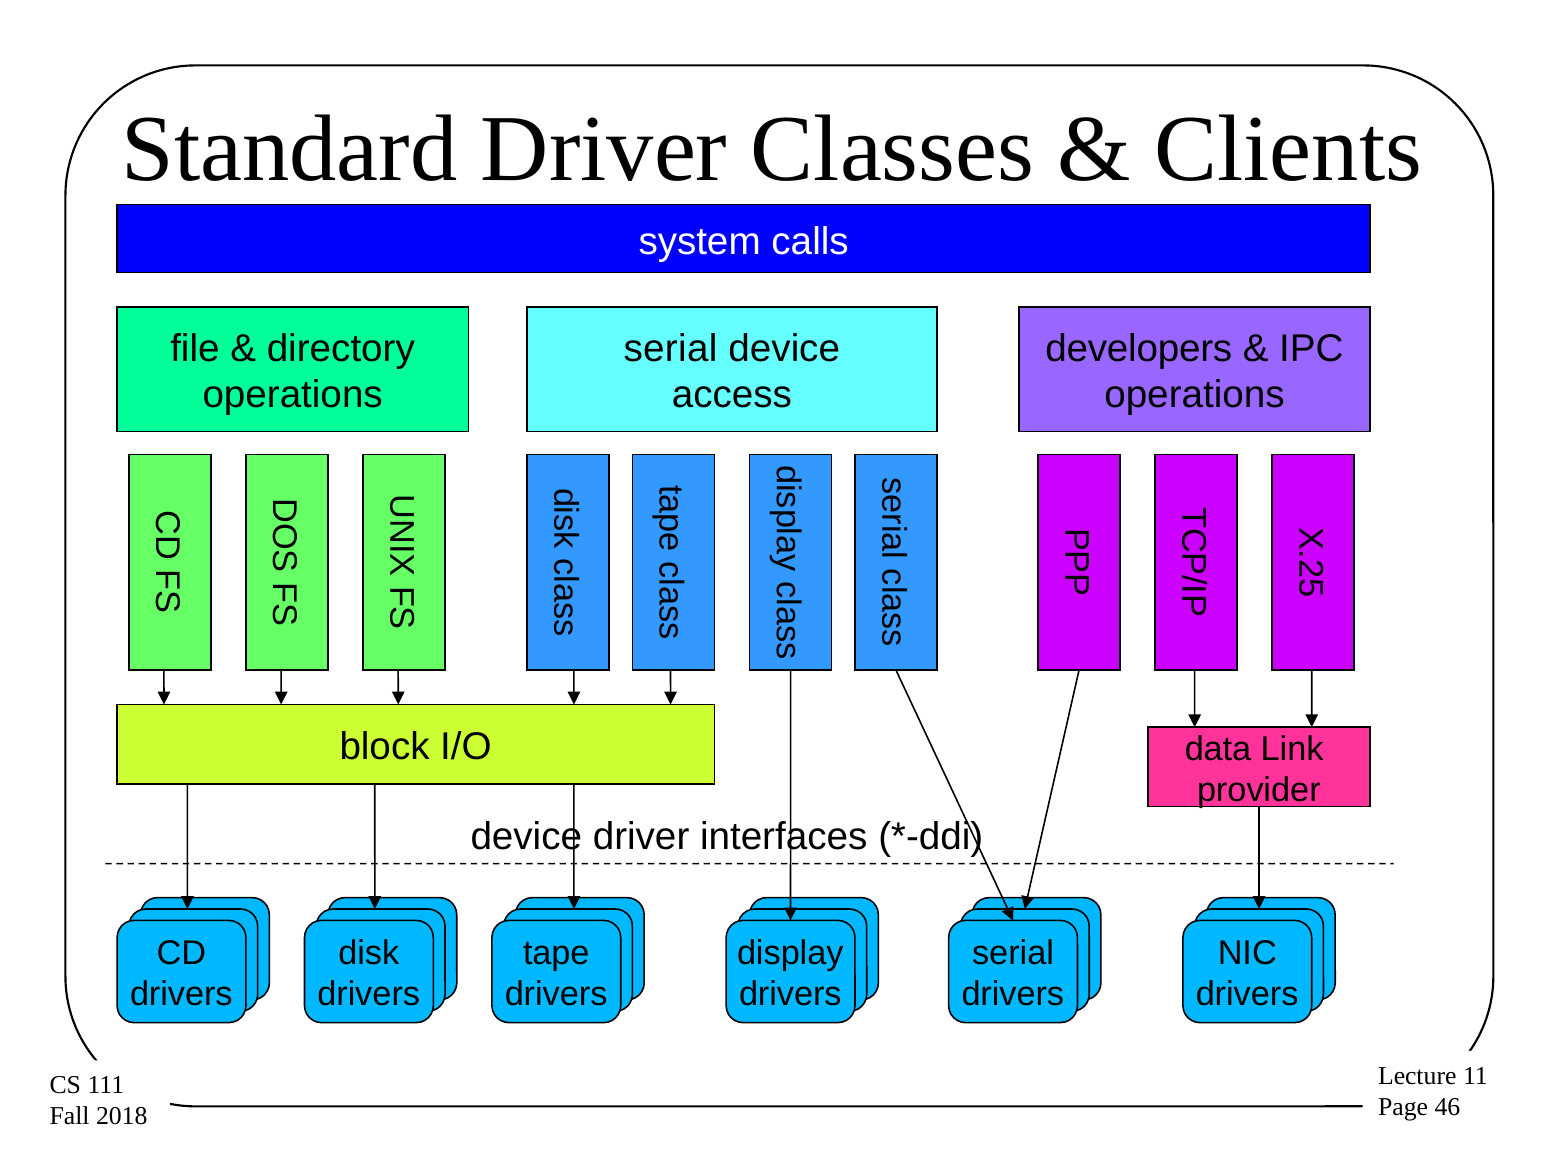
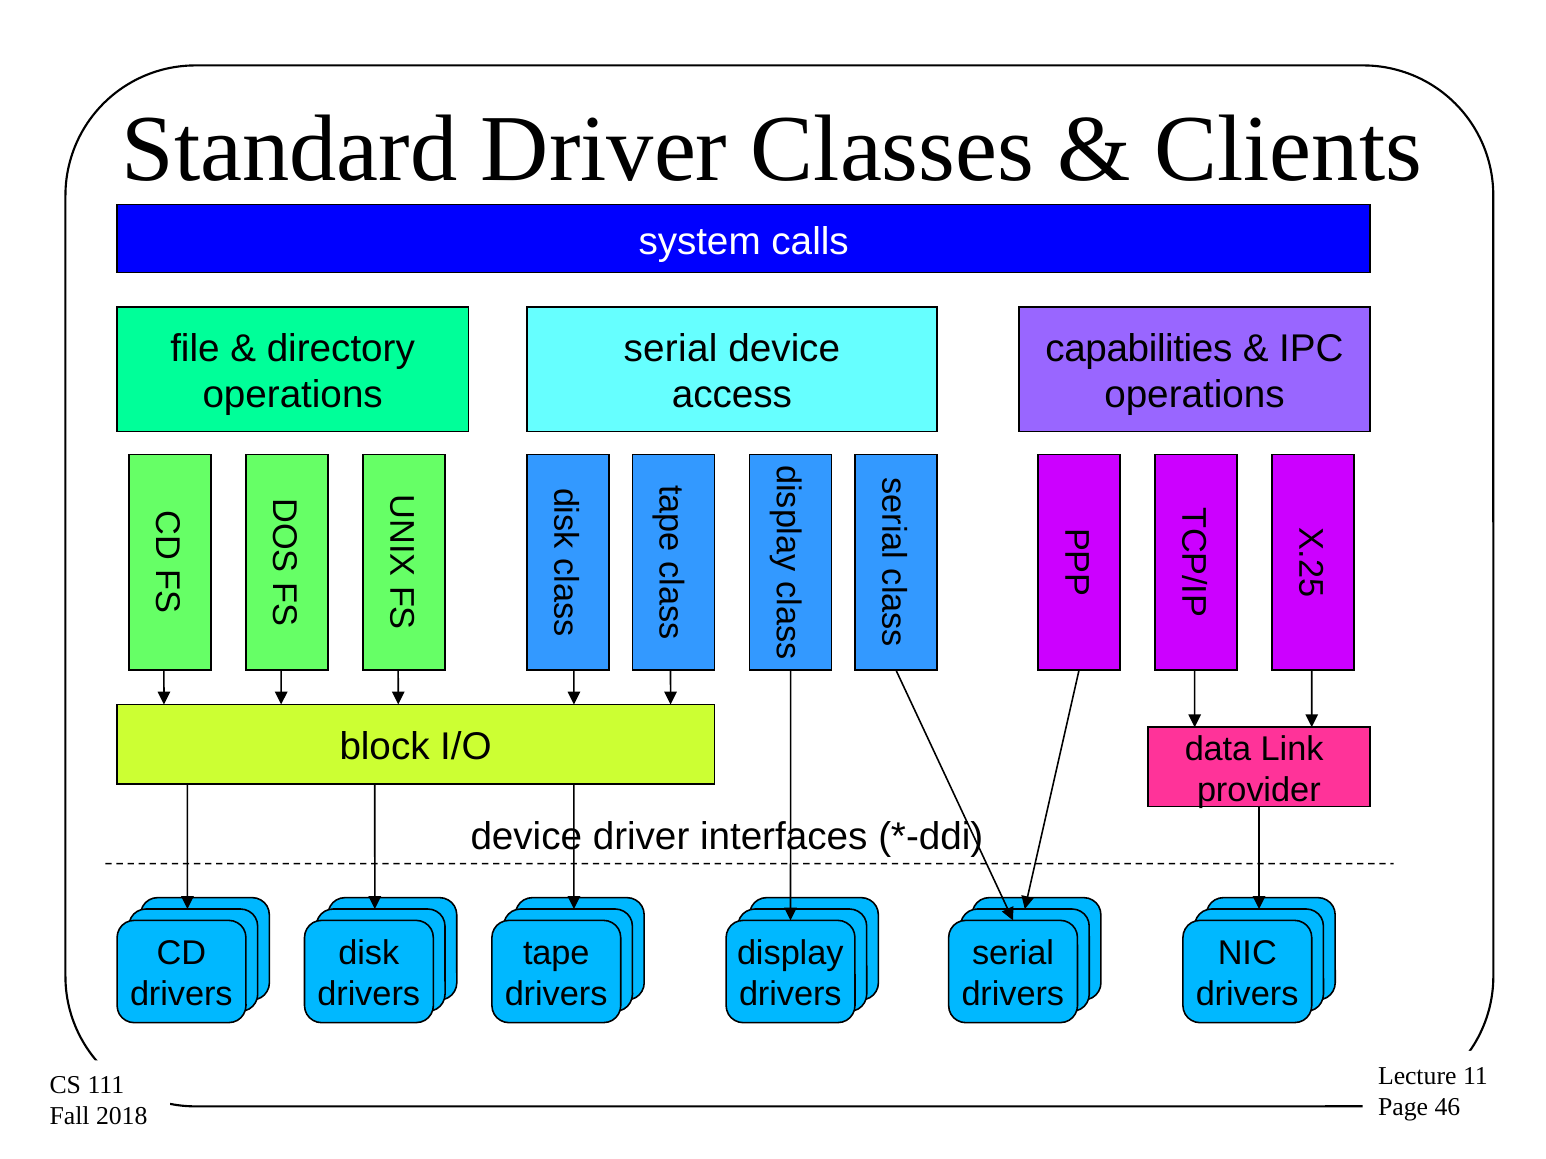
developers: developers -> capabilities (1139, 349)
